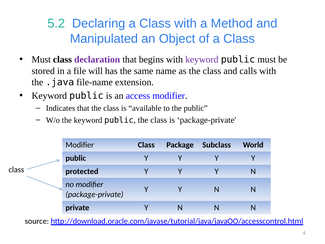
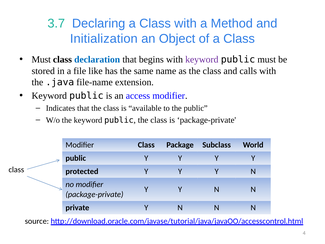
5.2: 5.2 -> 3.7 (56, 23)
Manipulated: Manipulated -> Initialization (104, 39)
declaration colour: purple -> blue (97, 59)
will: will -> like (96, 71)
